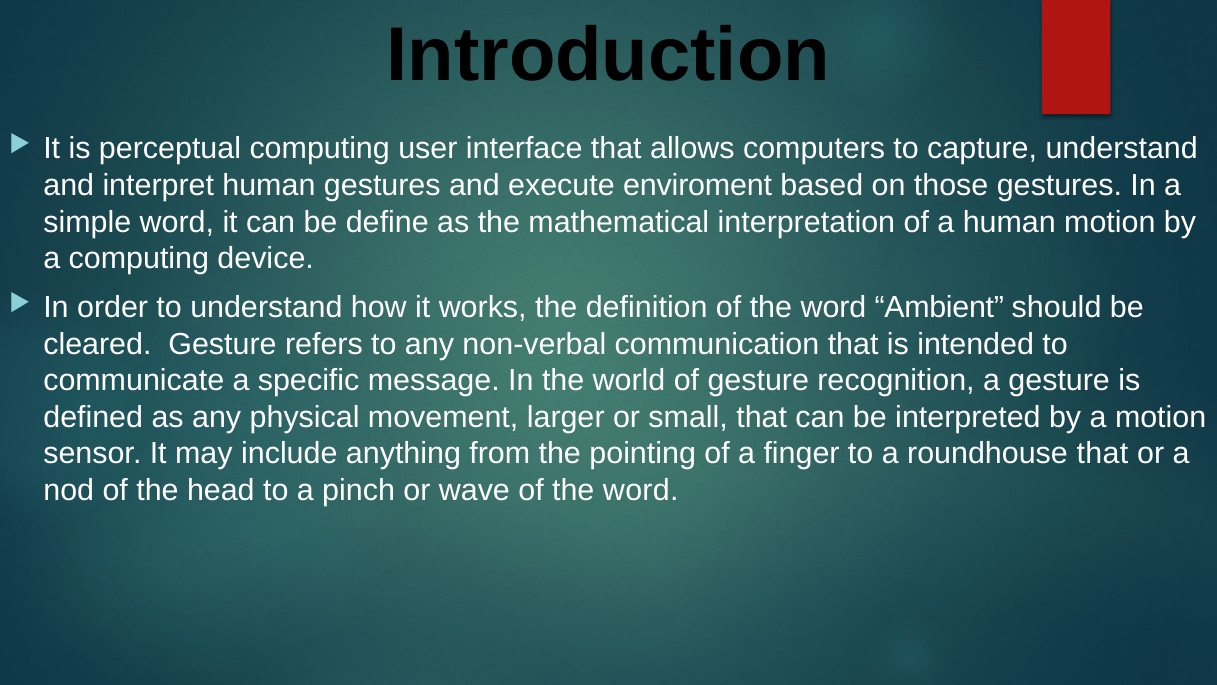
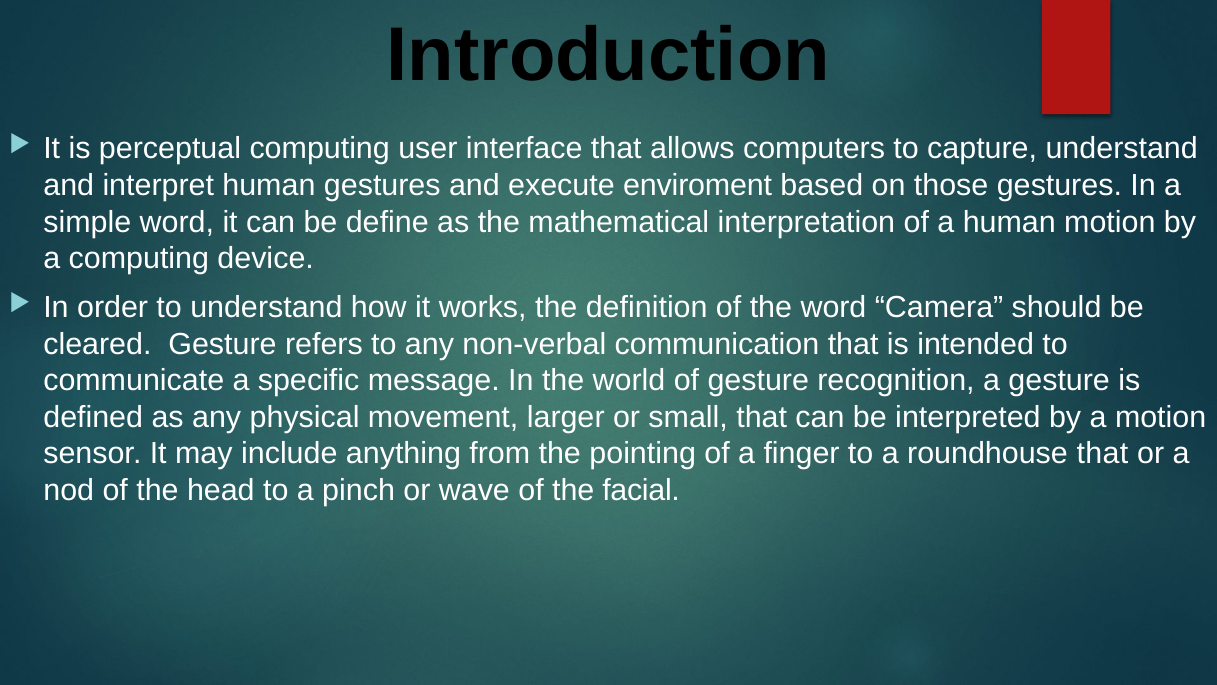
Ambient: Ambient -> Camera (939, 308)
wave of the word: word -> facial (641, 490)
